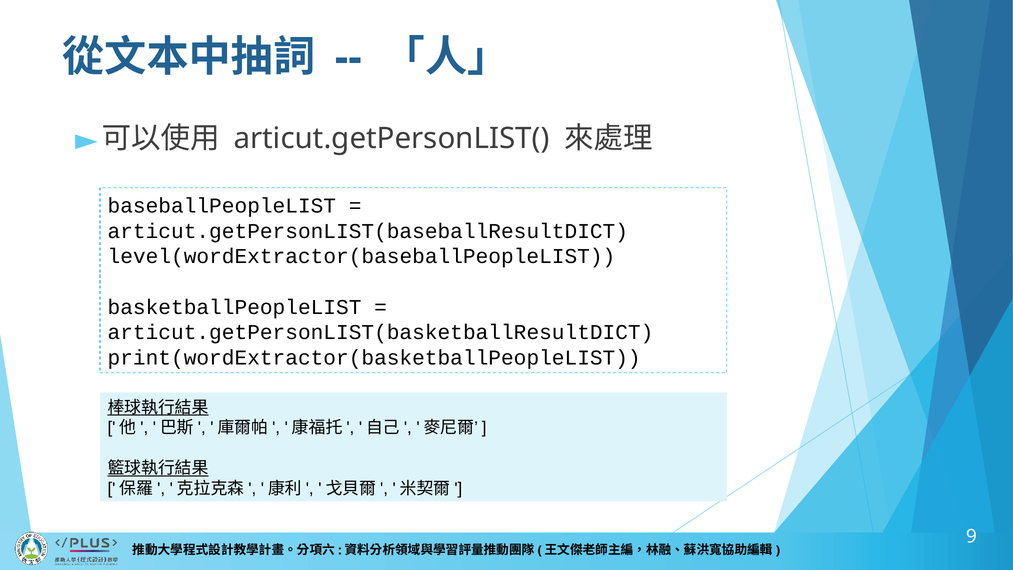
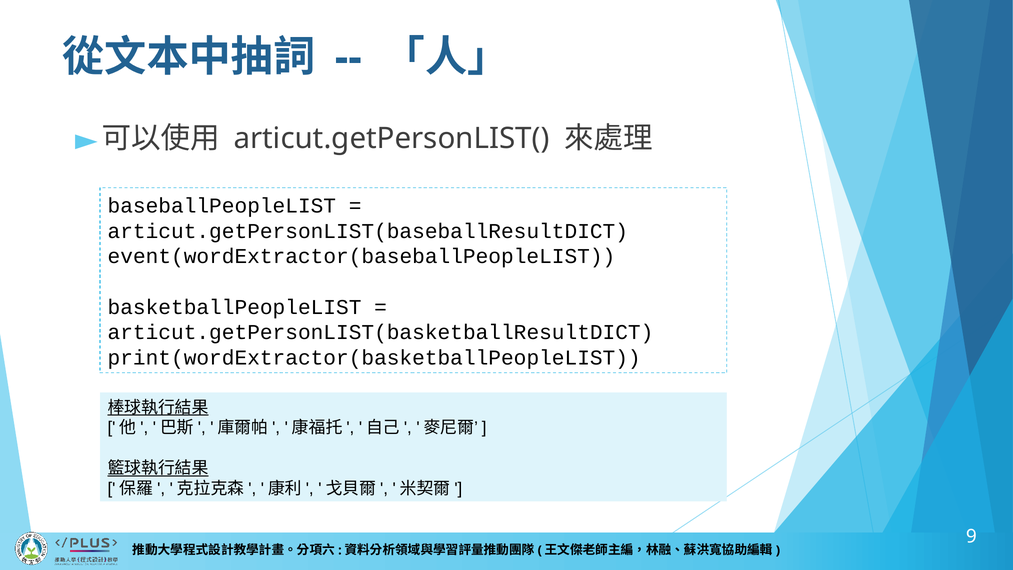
level(wordExtractor(baseballPeopleLIST: level(wordExtractor(baseballPeopleLIST -> event(wordExtractor(baseballPeopleLIST (361, 256)
